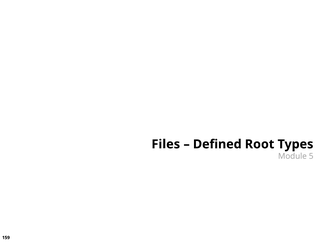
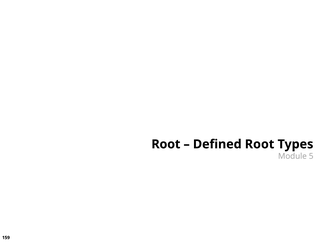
Files: Files -> Root (166, 144)
